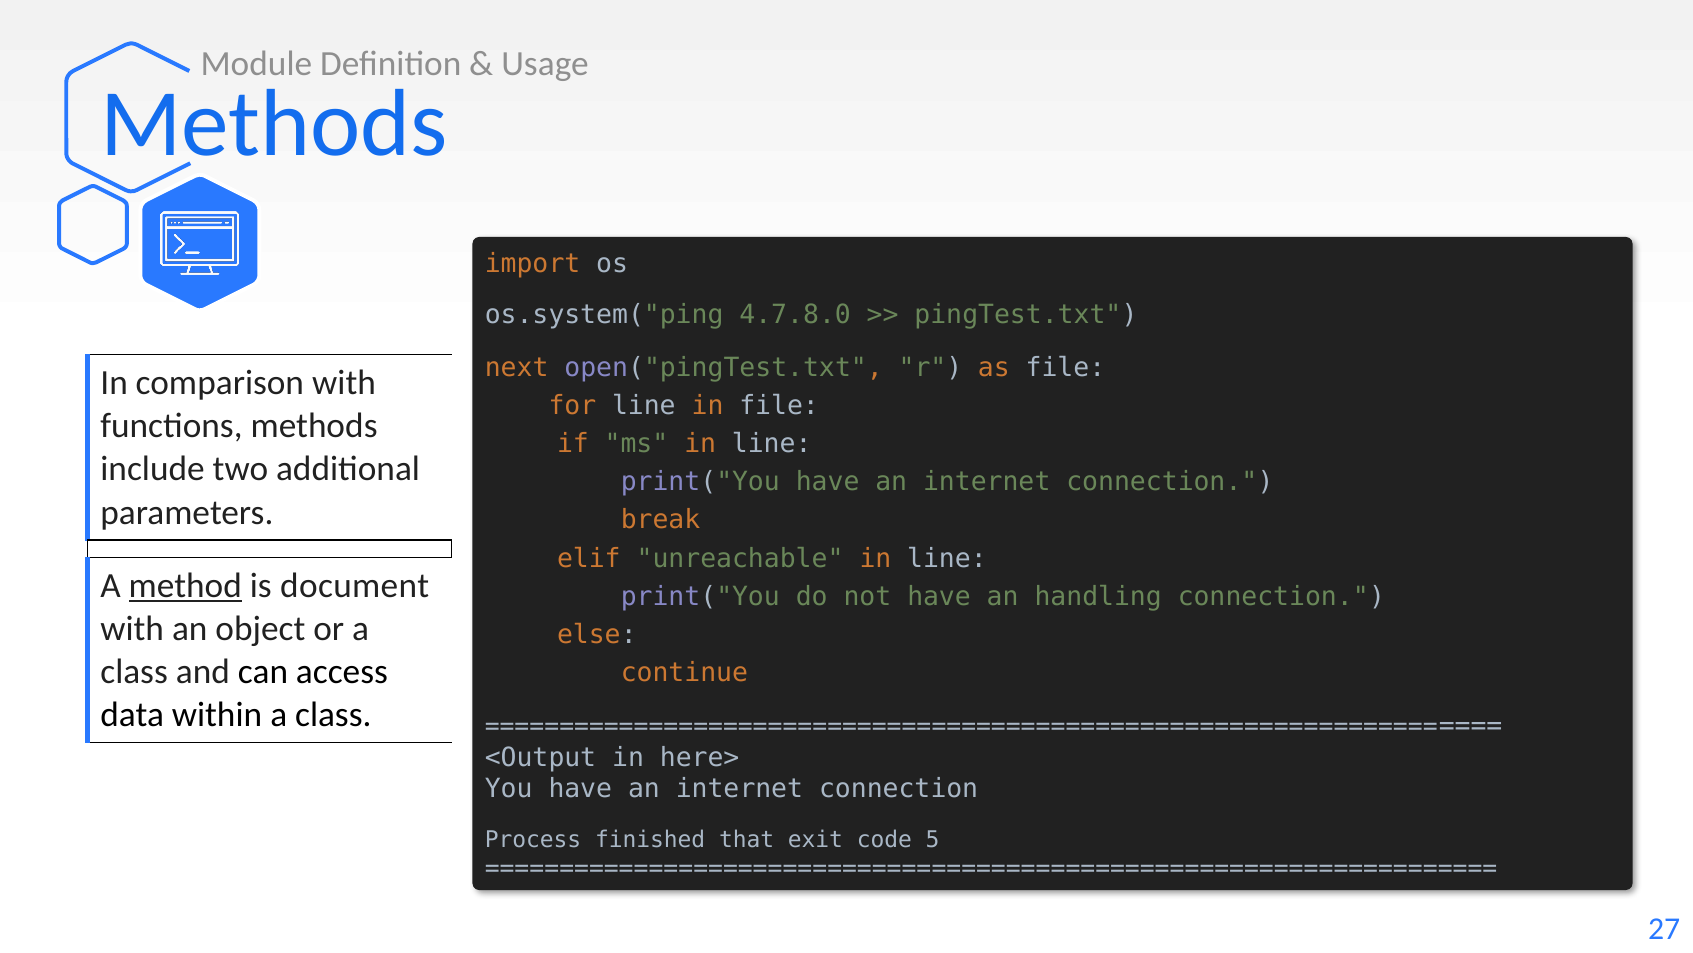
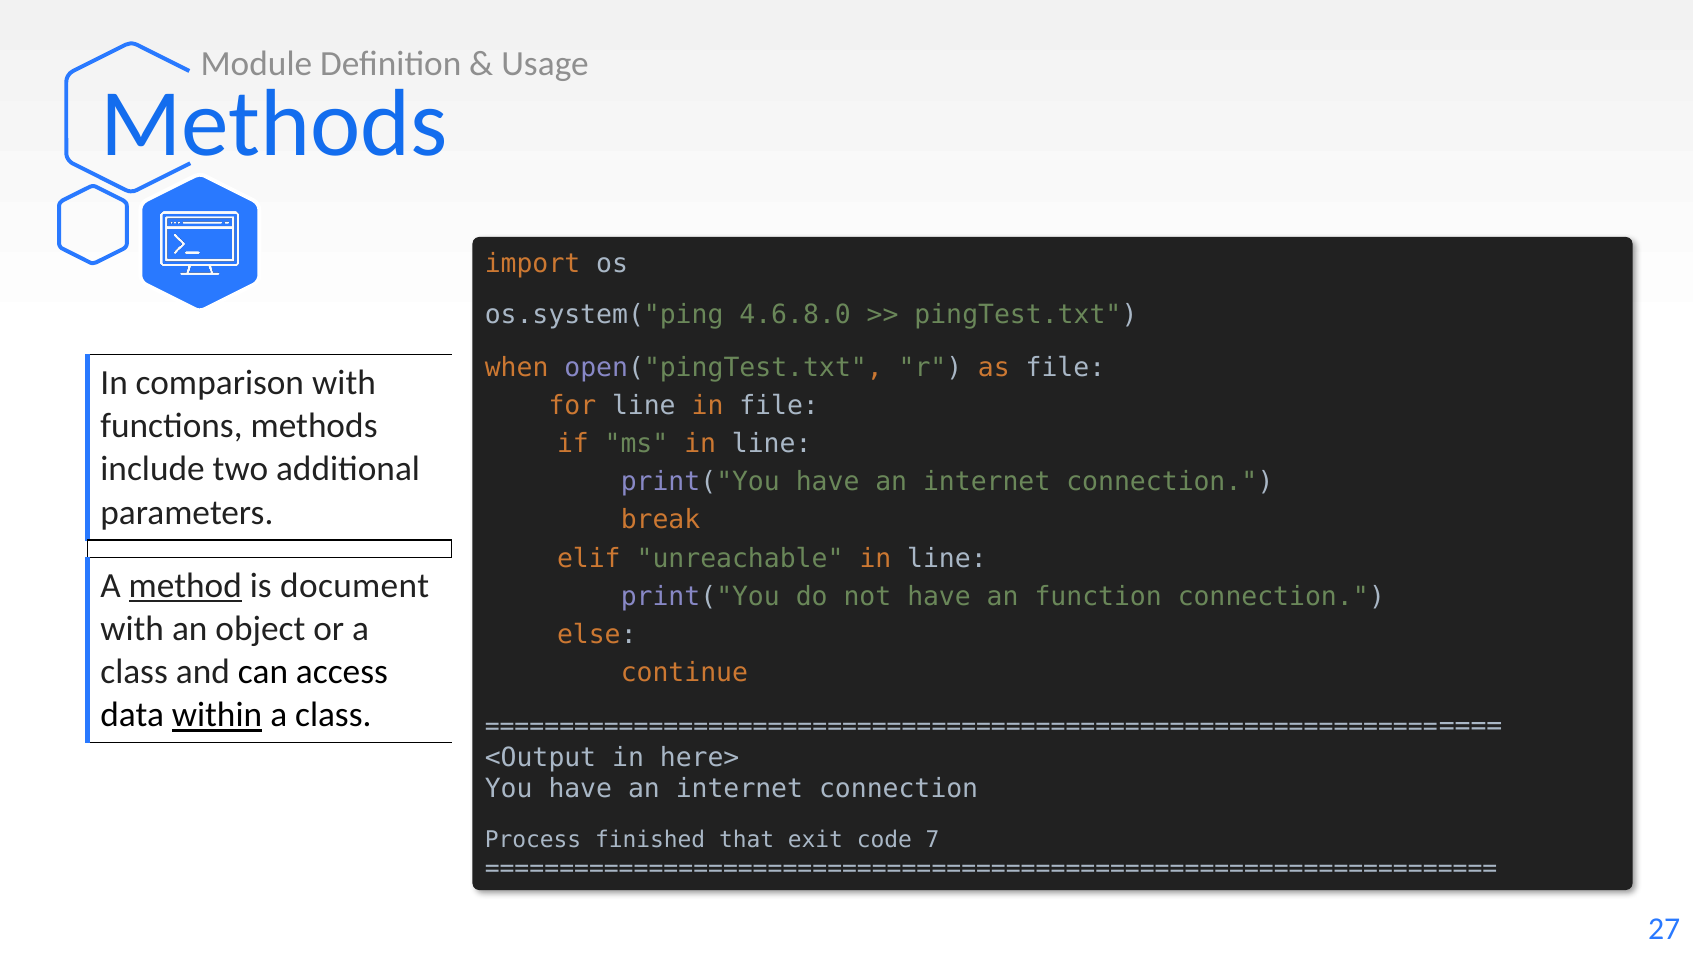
4.7.8.0: 4.7.8.0 -> 4.6.8.0 (795, 315)
next: next -> when (517, 367)
handling: handling -> function (1098, 596)
within underline: none -> present (217, 715)
5: 5 -> 7 (933, 839)
